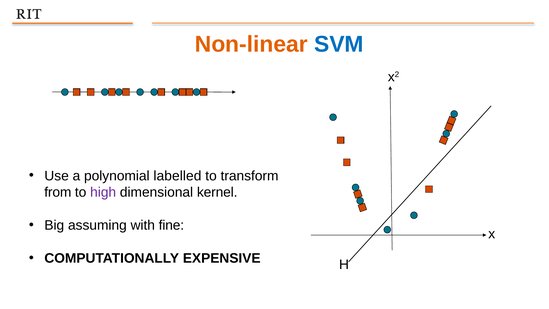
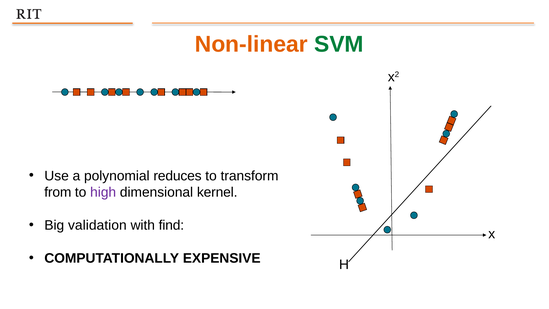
SVM colour: blue -> green (339, 44)
labelled: labelled -> reduces (178, 176)
assuming: assuming -> validation (97, 225)
fine: fine -> find (171, 225)
